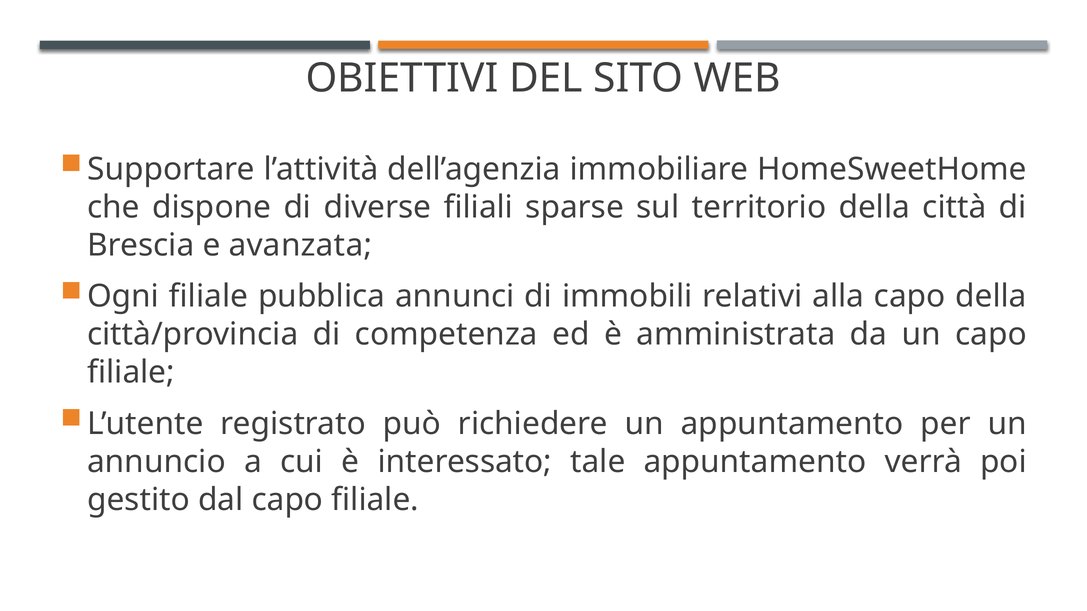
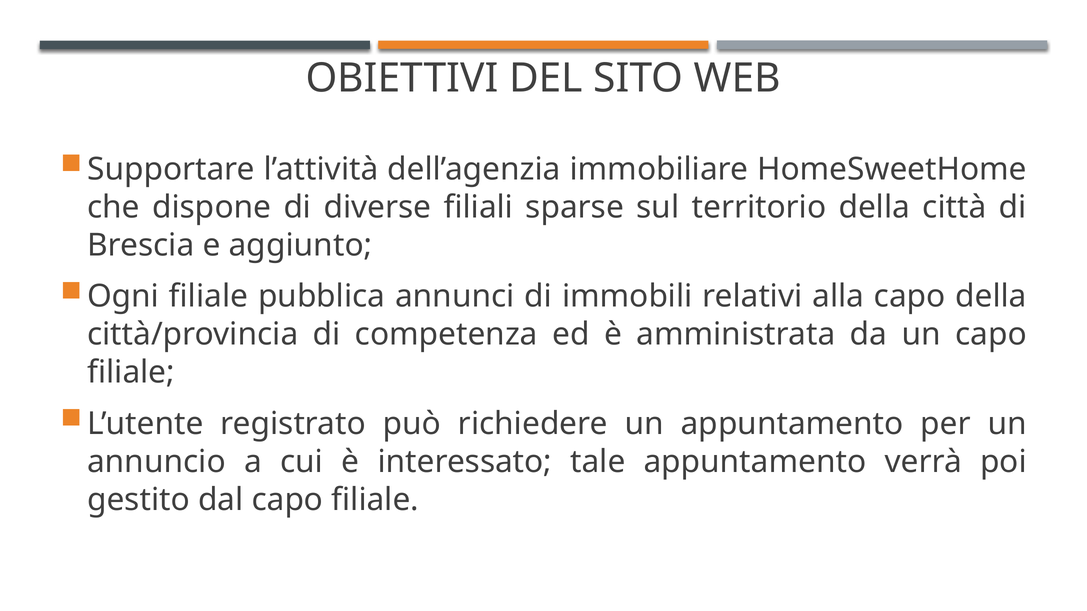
avanzata: avanzata -> aggiunto (300, 245)
